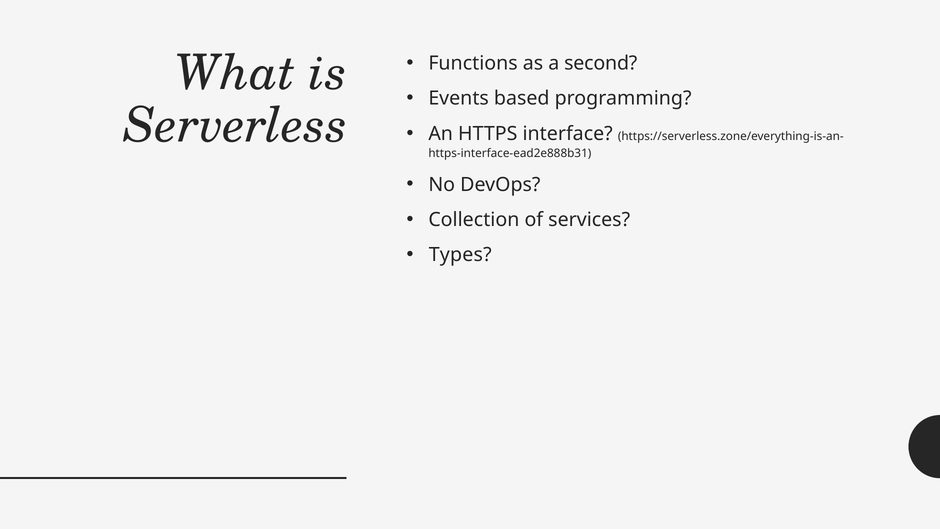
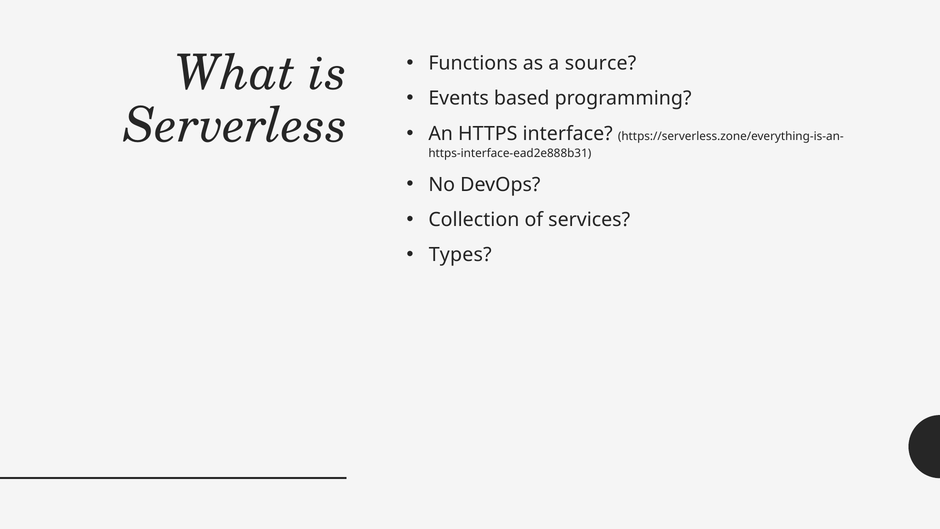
second: second -> source (601, 63)
